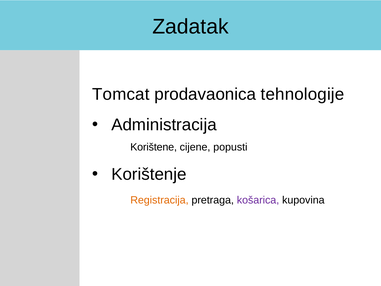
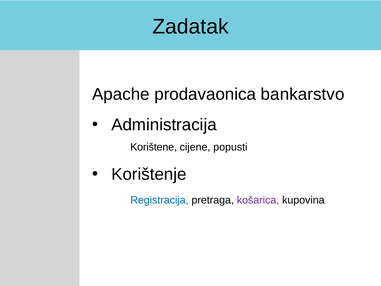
Tomcat: Tomcat -> Apache (121, 94)
tehnologije: tehnologije -> bankarstvo (303, 94)
Registracija colour: orange -> blue (159, 200)
